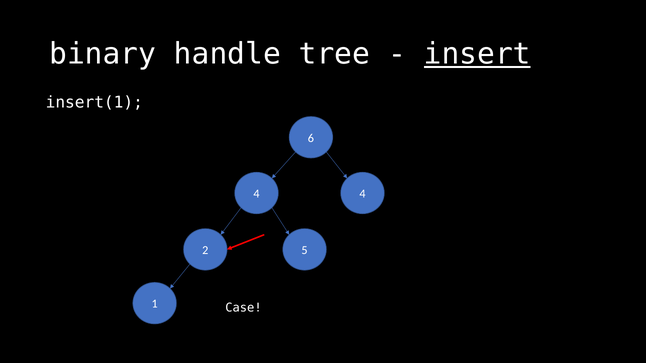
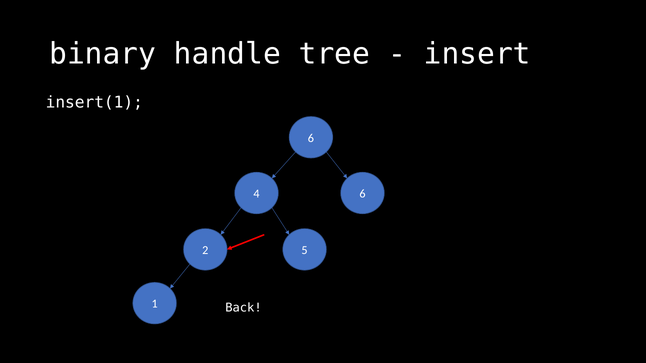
insert underline: present -> none (477, 54)
4 4: 4 -> 6 (362, 194)
Case: Case -> Back (243, 308)
